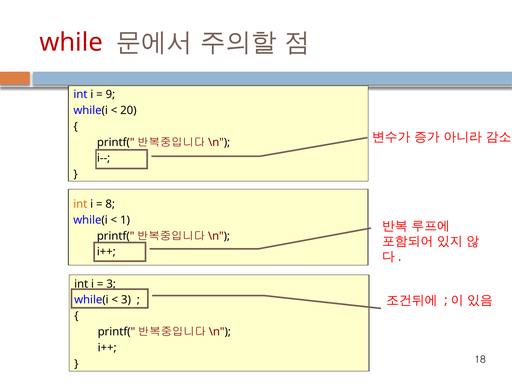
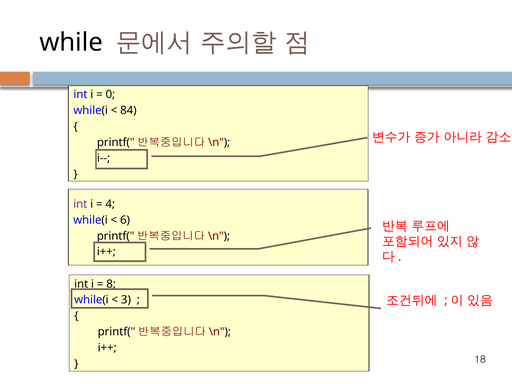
while colour: red -> black (71, 42)
9: 9 -> 0 (110, 94)
20: 20 -> 84 (128, 110)
int colour: orange -> purple (80, 204)
8: 8 -> 4 (110, 204)
1: 1 -> 6 (125, 220)
3: 3 -> 8 (111, 284)
